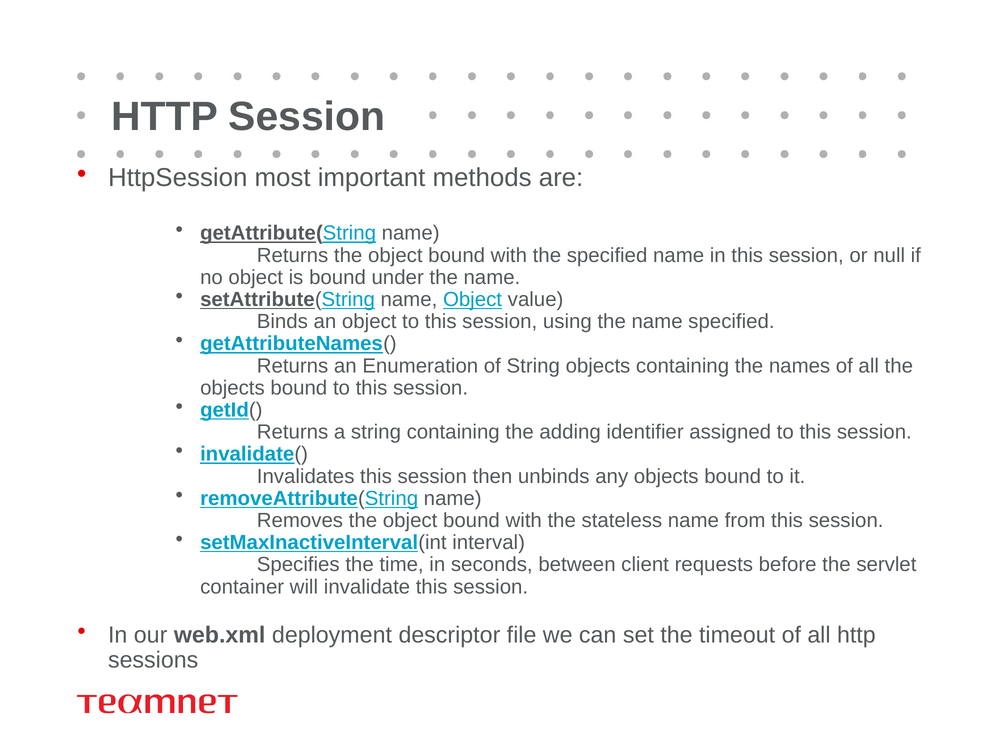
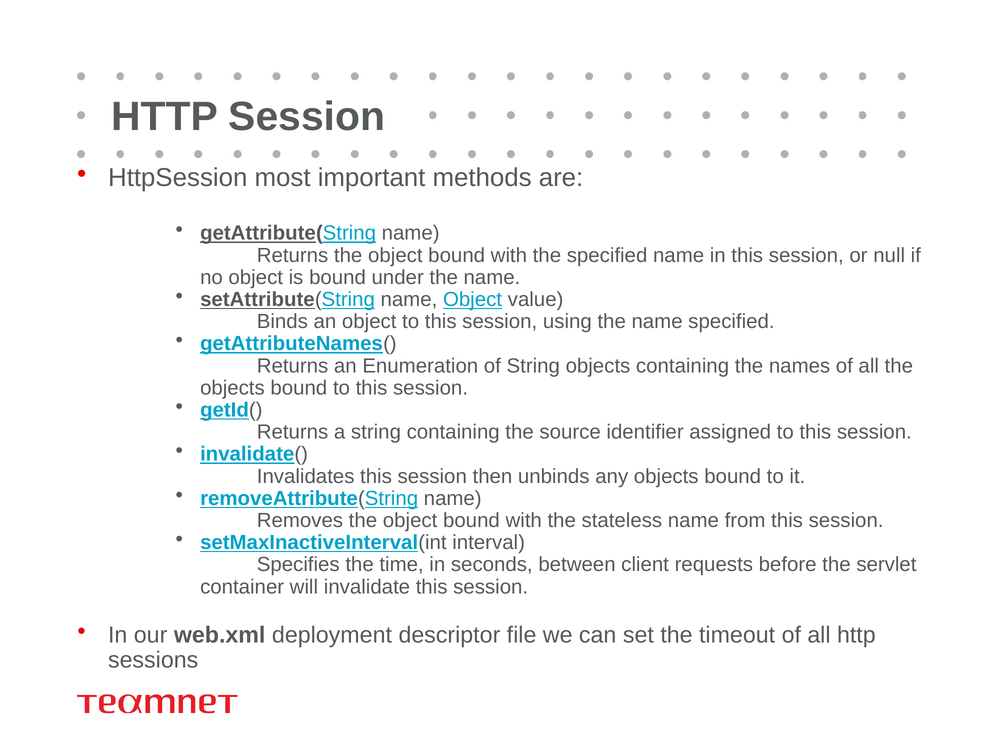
adding: adding -> source (570, 432)
